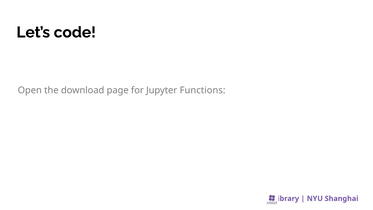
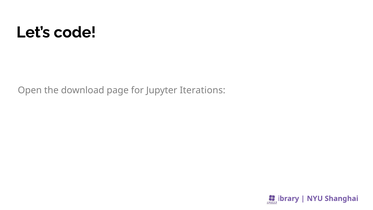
Functions: Functions -> Iterations (203, 90)
